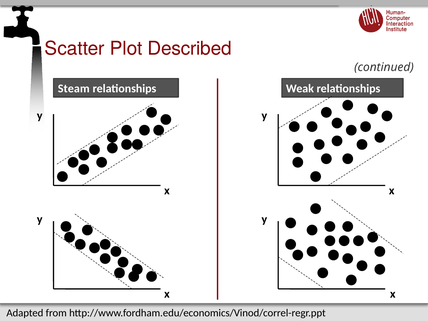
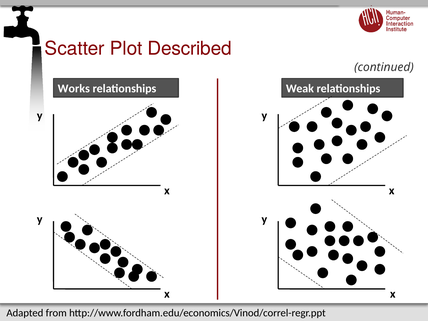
Steam: Steam -> Works (74, 89)
